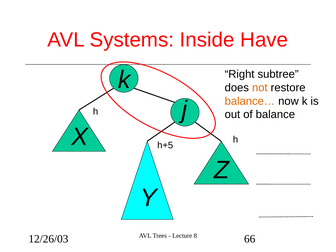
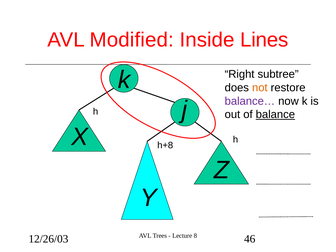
Systems: Systems -> Modified (132, 40)
Have: Have -> Lines (264, 40)
balance… colour: orange -> purple (250, 101)
balance underline: none -> present (275, 115)
h+5: h+5 -> h+8 (165, 145)
66: 66 -> 46 (250, 239)
